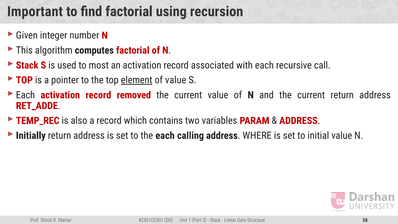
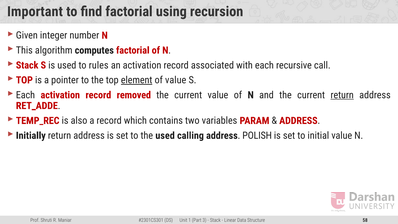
most: most -> rules (99, 65)
return underline: none -> present (342, 95)
the each: each -> used (165, 135)
WHERE: WHERE -> POLISH (257, 135)
